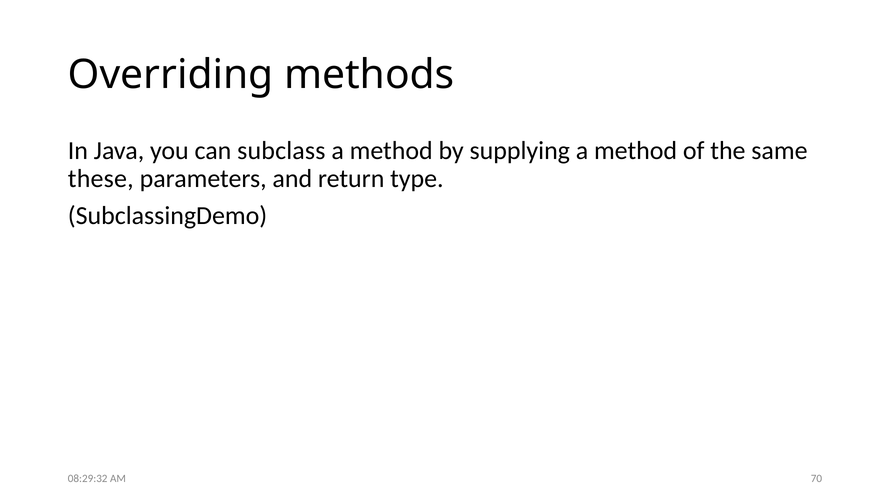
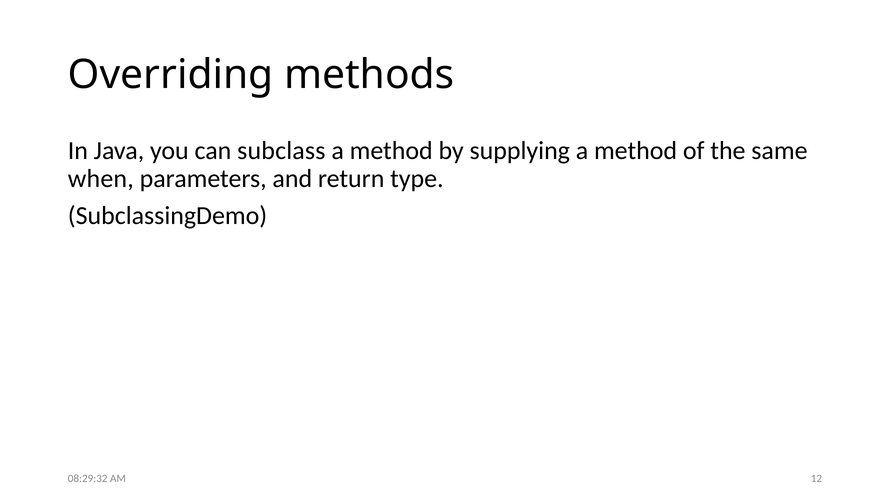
these: these -> when (101, 178)
70: 70 -> 12 (816, 478)
